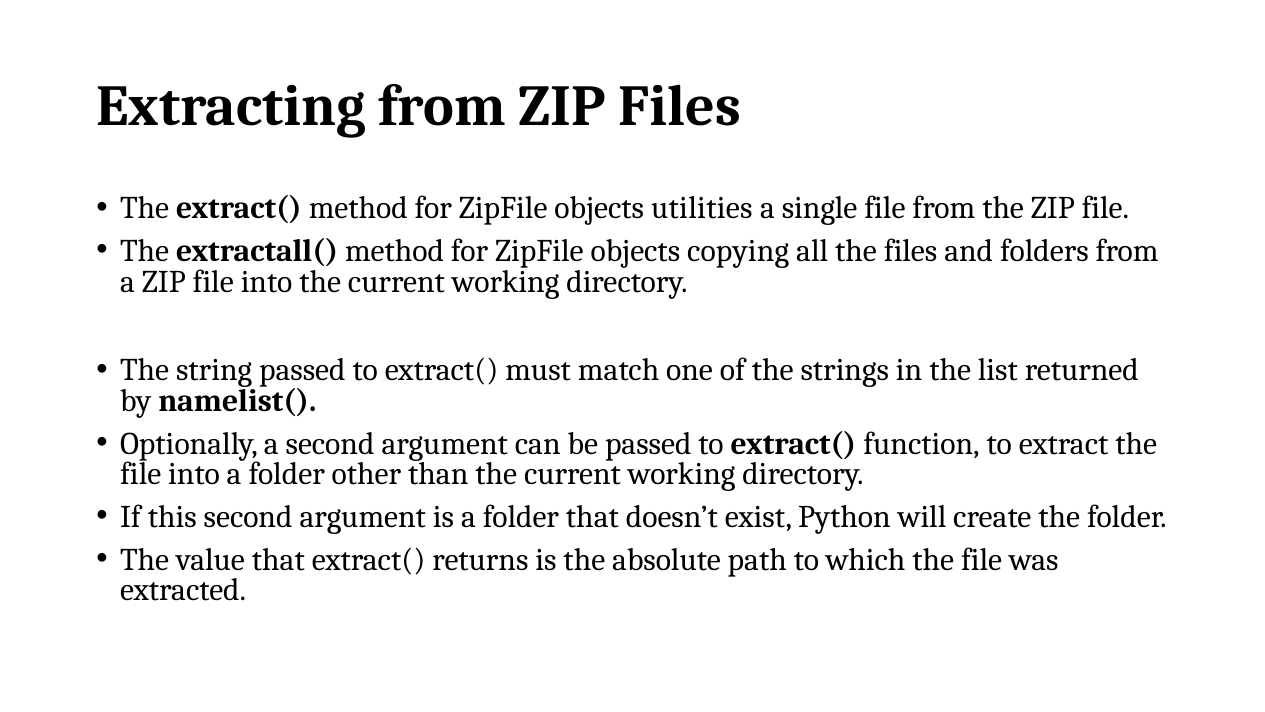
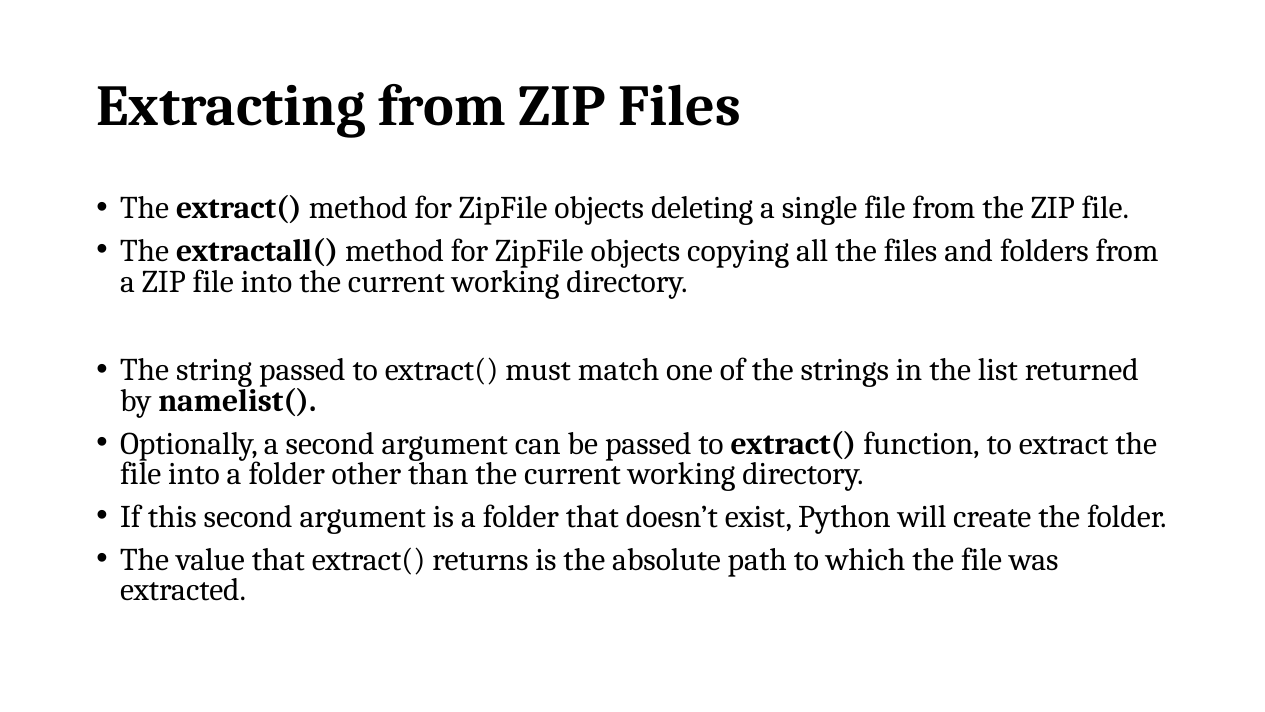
utilities: utilities -> deleting (702, 208)
